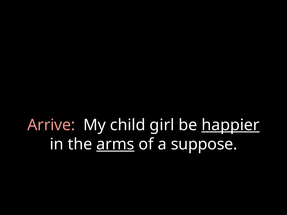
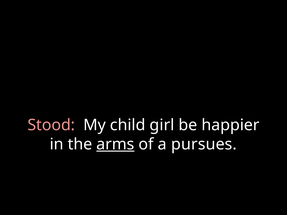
Arrive: Arrive -> Stood (51, 125)
happier underline: present -> none (230, 125)
suppose: suppose -> pursues (204, 144)
